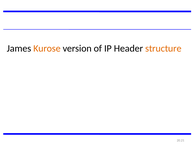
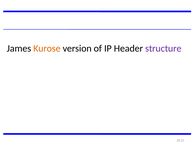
structure colour: orange -> purple (163, 48)
